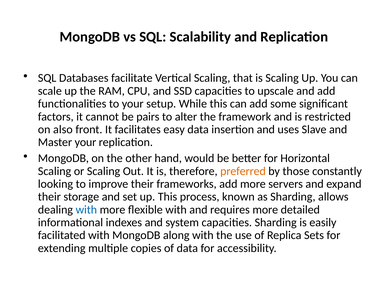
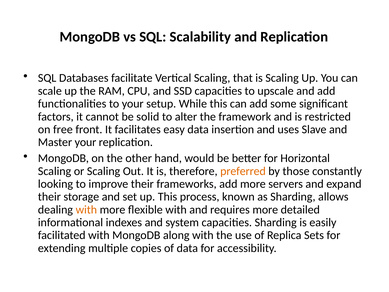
pairs: pairs -> solid (148, 116)
also: also -> free (63, 129)
with colour: blue -> orange (86, 209)
